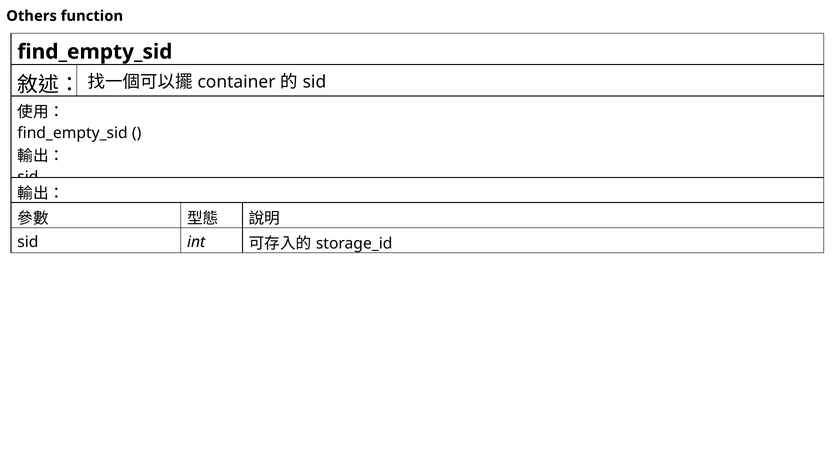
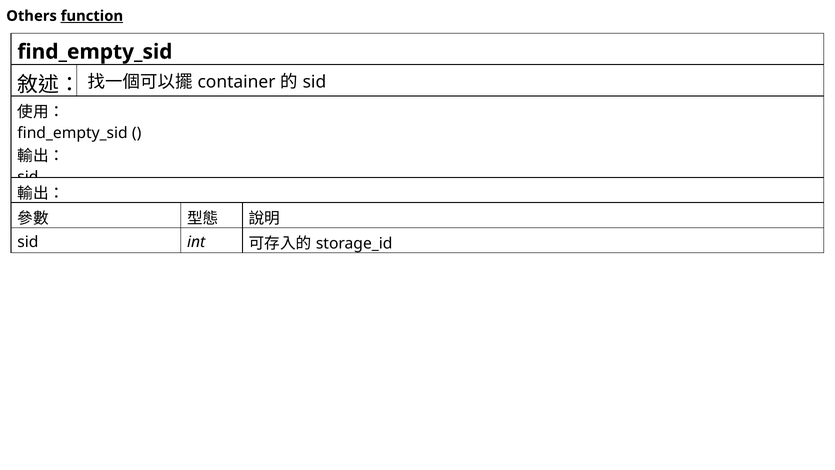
function underline: none -> present (92, 16)
